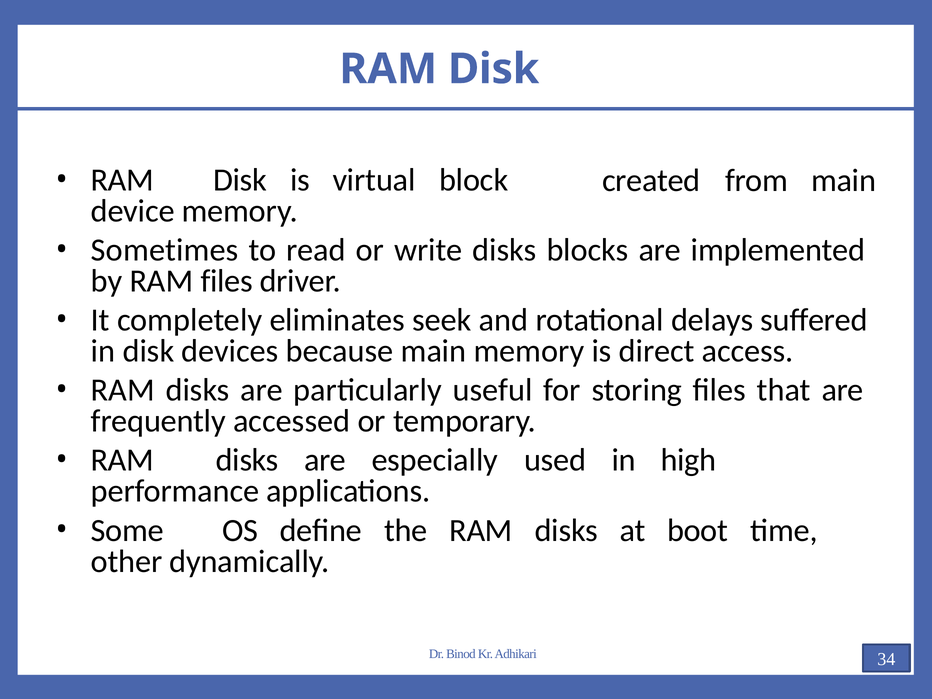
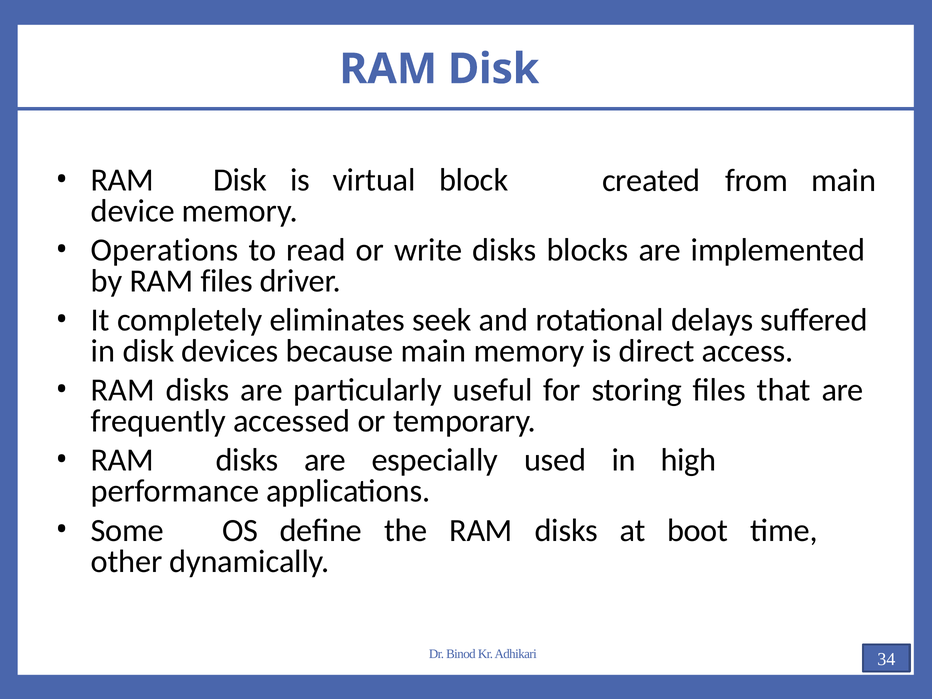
Sometimes: Sometimes -> Operations (165, 250)
